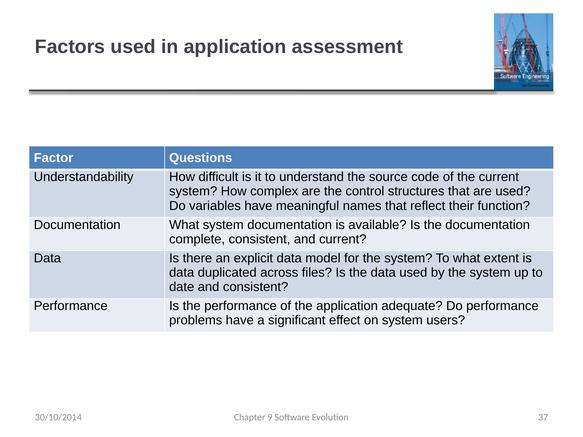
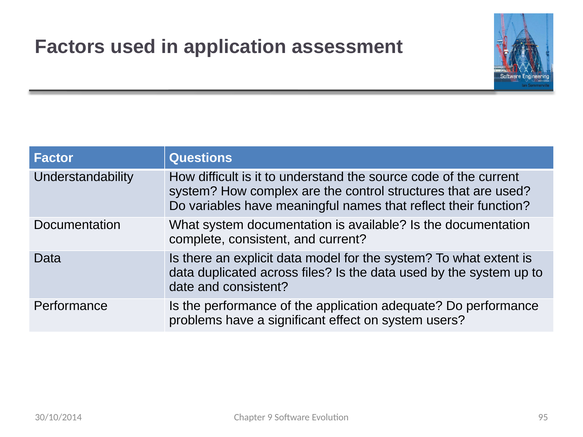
37: 37 -> 95 (543, 417)
